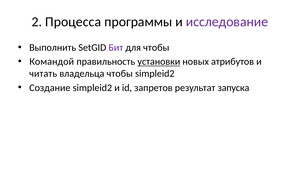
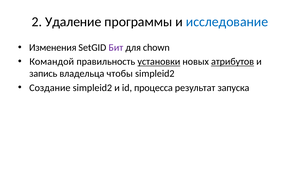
Процесса: Процесса -> Удаление (73, 22)
исследование colour: purple -> blue (227, 22)
Выполнить: Выполнить -> Изменения (53, 48)
для чтобы: чтобы -> chown (156, 48)
атрибутов underline: none -> present (233, 62)
читать: читать -> запись (43, 74)
запретов: запретов -> процесса (153, 88)
